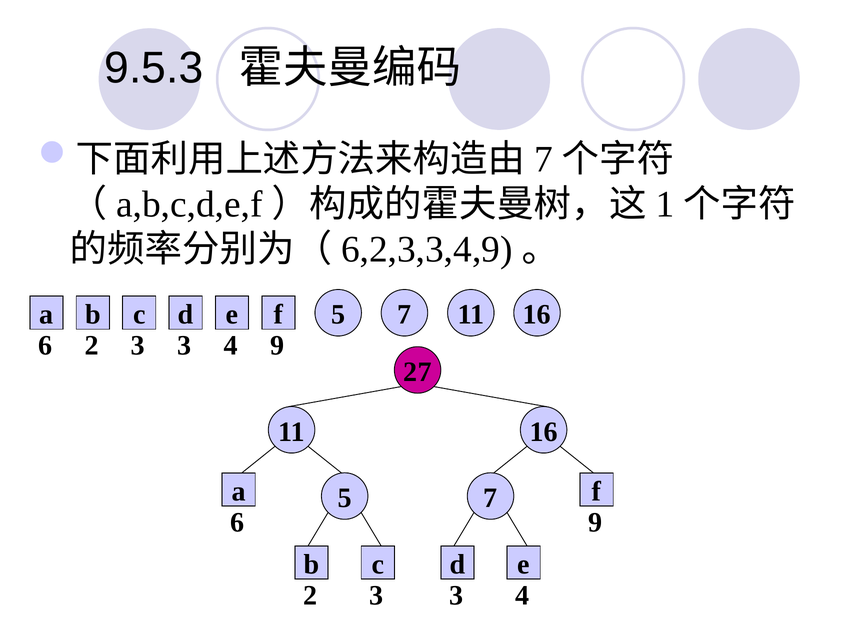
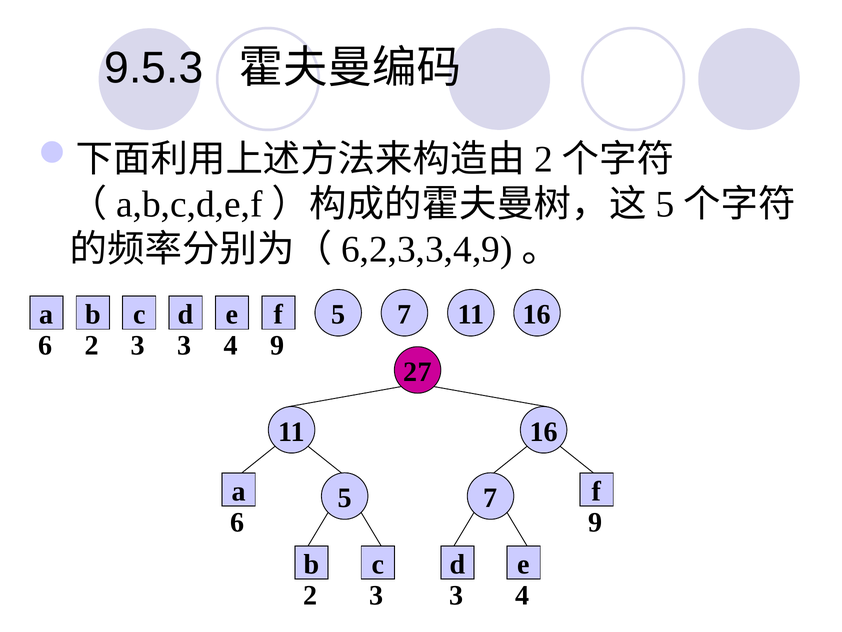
7: 7 -> 2 (544, 159)
1: 1 -> 5 (665, 204)
